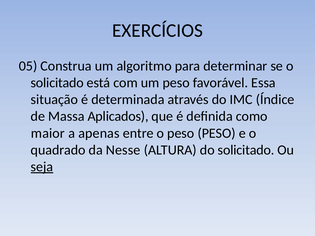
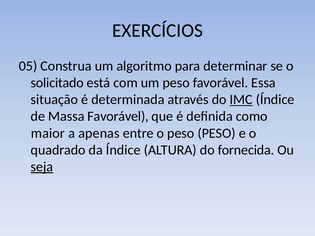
IMC underline: none -> present (241, 100)
Massa Aplicados: Aplicados -> Favorável (118, 116)
da Nesse: Nesse -> Índice (123, 150)
do solicitado: solicitado -> fornecida (246, 150)
